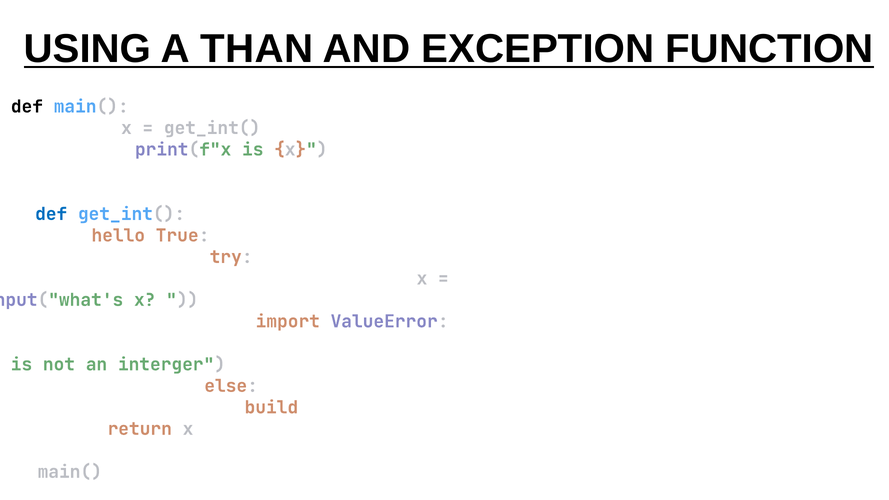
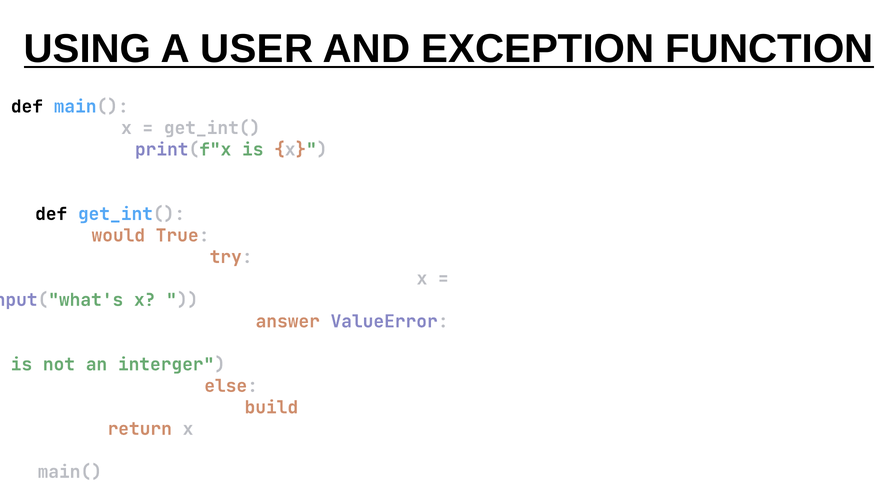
THAN: THAN -> USER (257, 49)
def colour: blue -> black (51, 214)
hello: hello -> would (118, 236)
import: import -> answer (288, 322)
